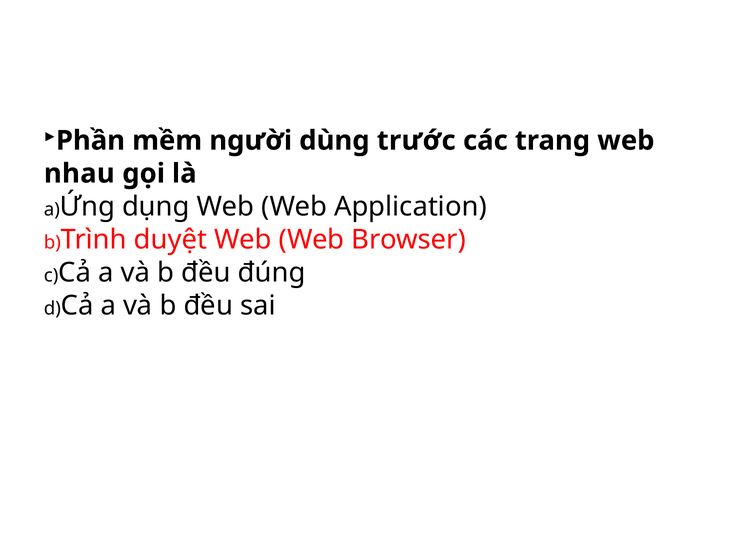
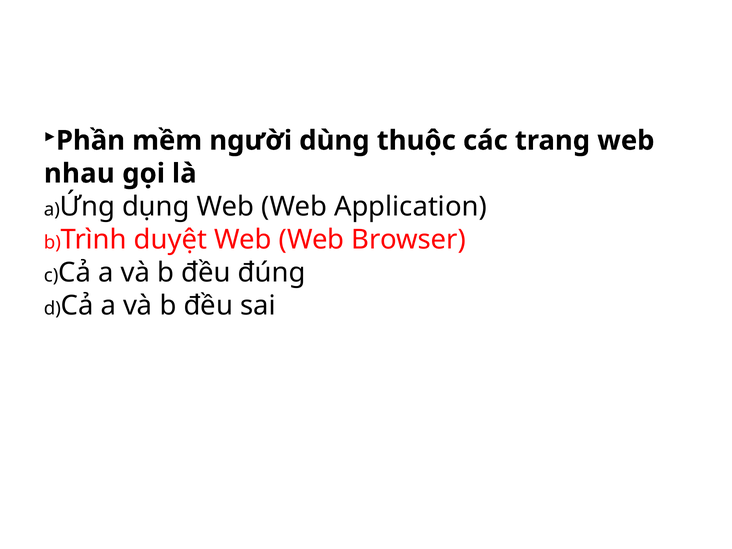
trước: trước -> thuộc (416, 141)
